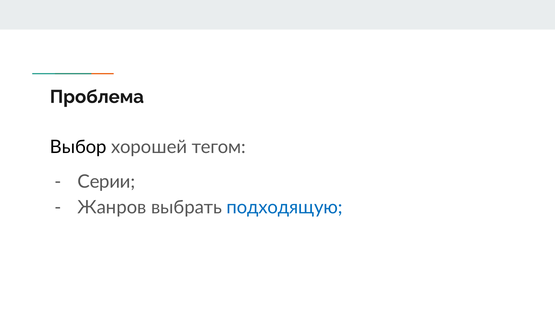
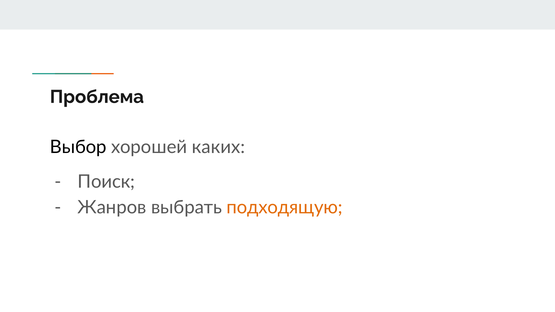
тегом: тегом -> каких (219, 147)
Серии: Серии -> Поиск (106, 182)
подходящую colour: blue -> orange (285, 207)
